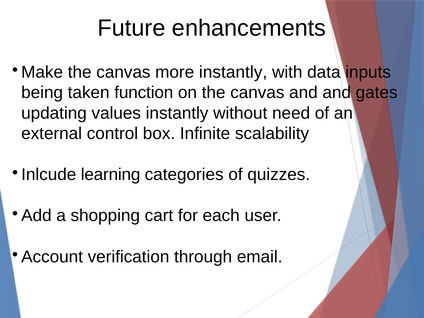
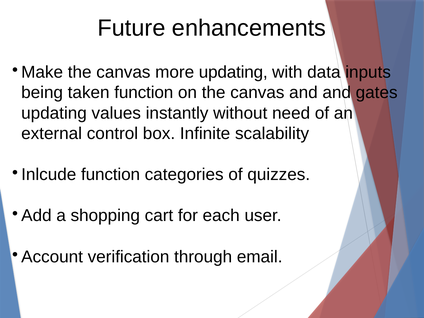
more instantly: instantly -> updating (233, 72)
Inlcude learning: learning -> function (111, 175)
